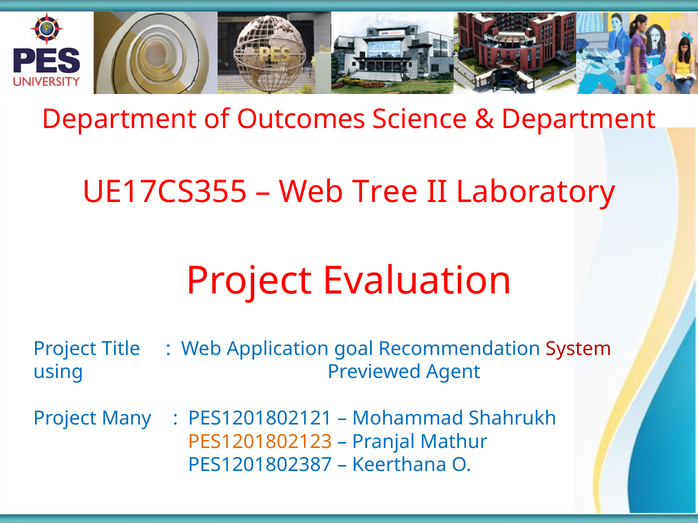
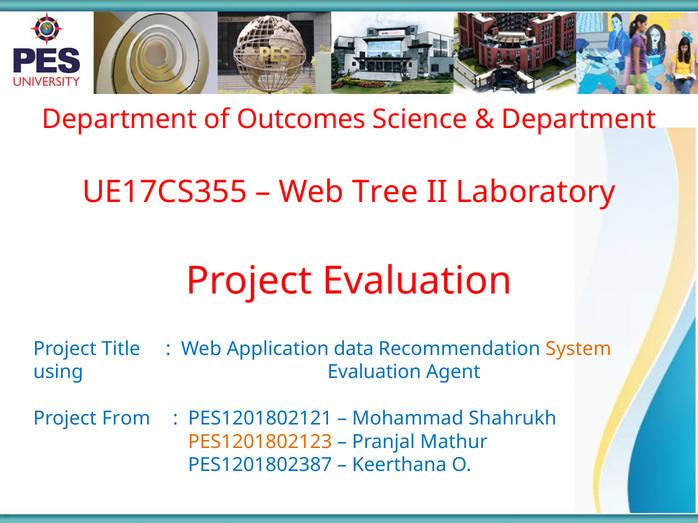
goal: goal -> data (354, 349)
System colour: red -> orange (578, 349)
using Previewed: Previewed -> Evaluation (374, 372)
Many: Many -> From (126, 419)
